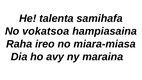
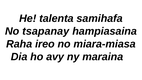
vokatsoa: vokatsoa -> tsapanay (46, 31)
